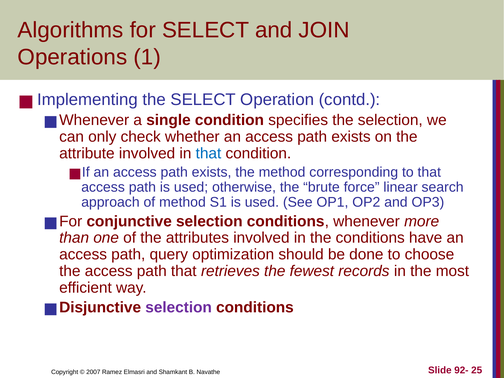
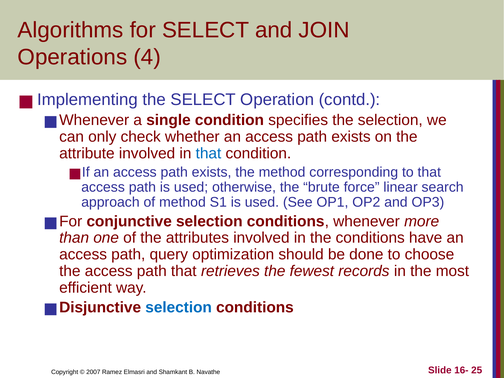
1: 1 -> 4 (147, 57)
selection colour: purple -> blue (179, 307)
92-: 92- -> 16- (461, 370)
